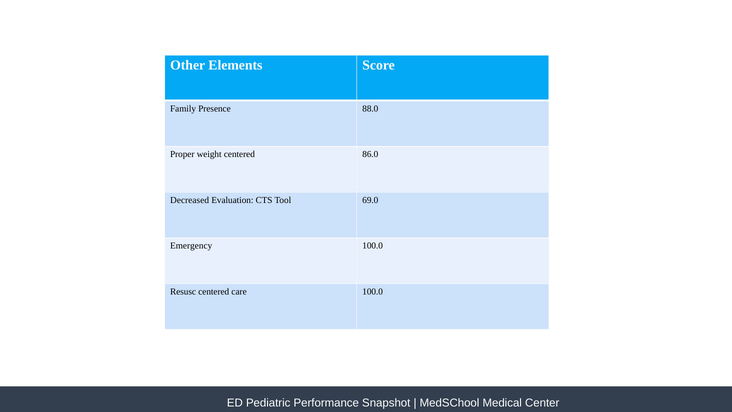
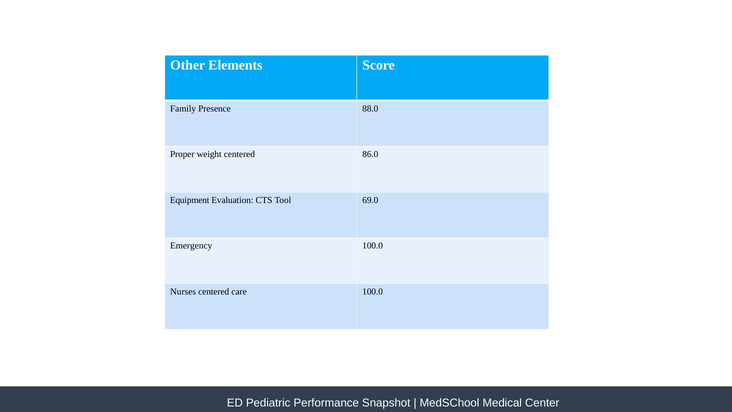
Decreased: Decreased -> Equipment (190, 200)
Resusc: Resusc -> Nurses (183, 291)
